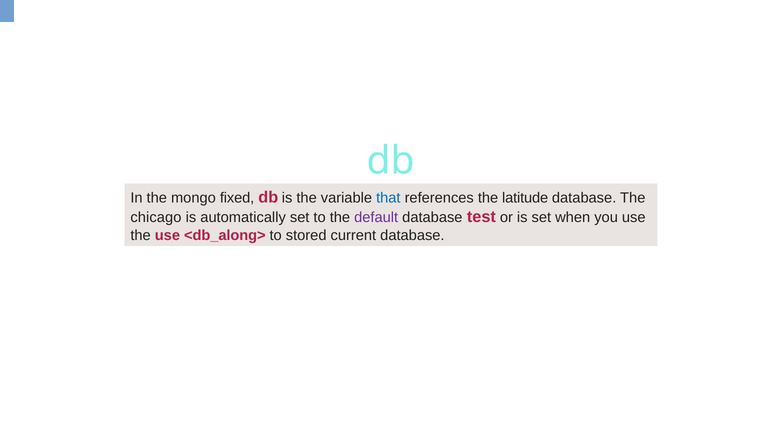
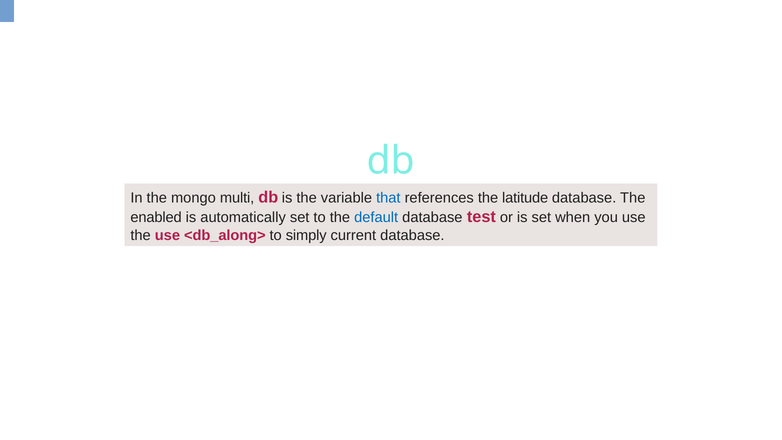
fixed: fixed -> multi (237, 198)
chicago: chicago -> enabled (156, 217)
default colour: purple -> blue (376, 217)
stored: stored -> simply (306, 235)
